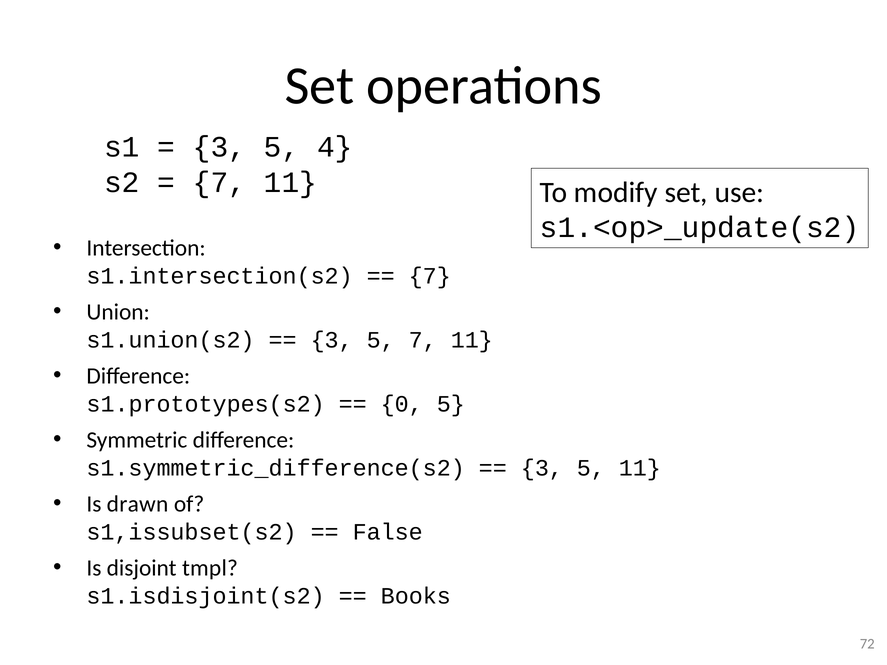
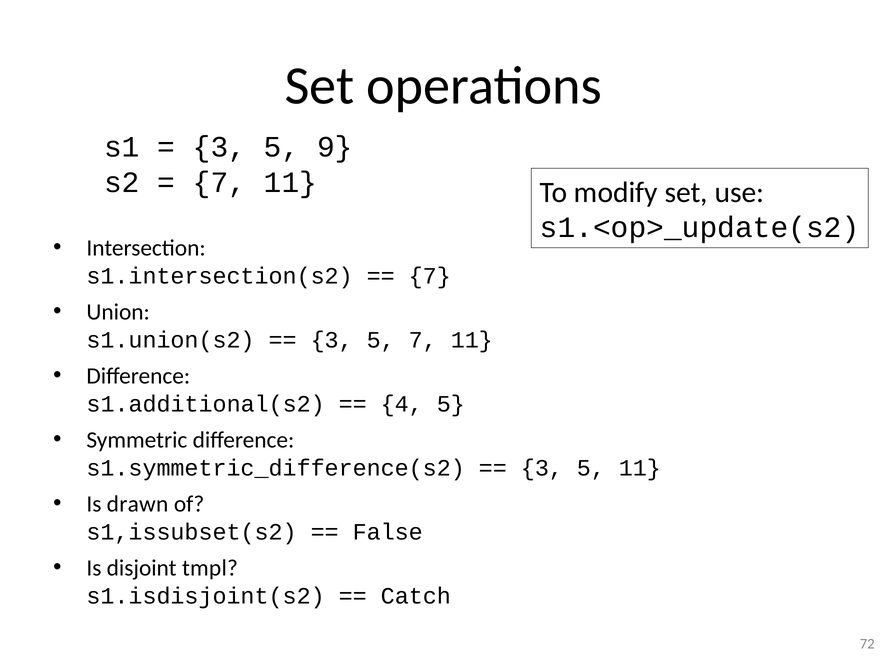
4: 4 -> 9 (335, 147)
s1.prototypes(s2: s1.prototypes(s2 -> s1.additional(s2 (206, 404)
0: 0 -> 4 (402, 404)
Books: Books -> Catch (416, 596)
